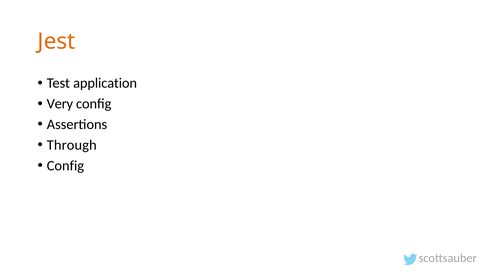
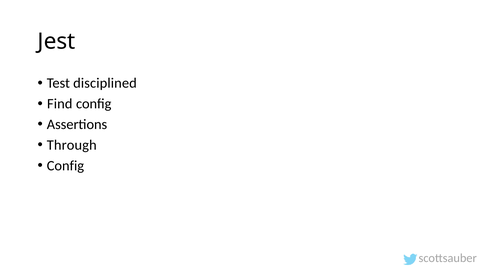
Jest colour: orange -> black (57, 41)
application: application -> disciplined (105, 83)
Very: Very -> Find (60, 104)
